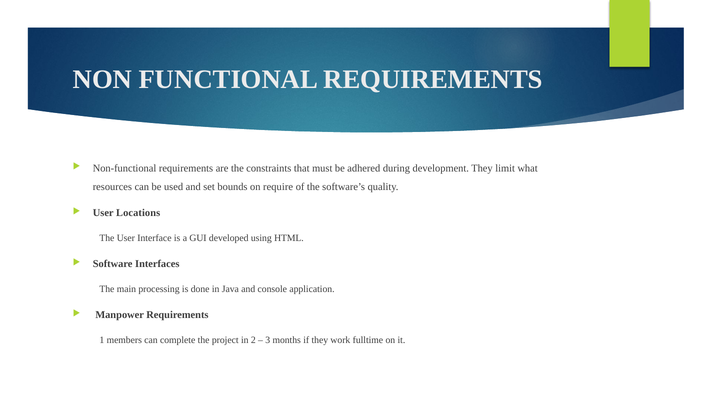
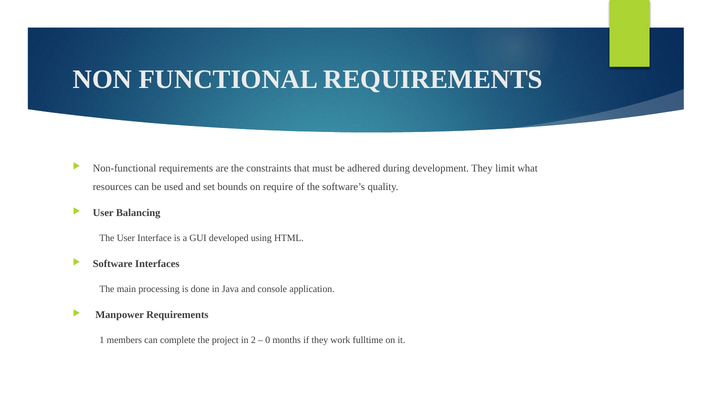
Locations: Locations -> Balancing (138, 213)
3: 3 -> 0 (268, 340)
